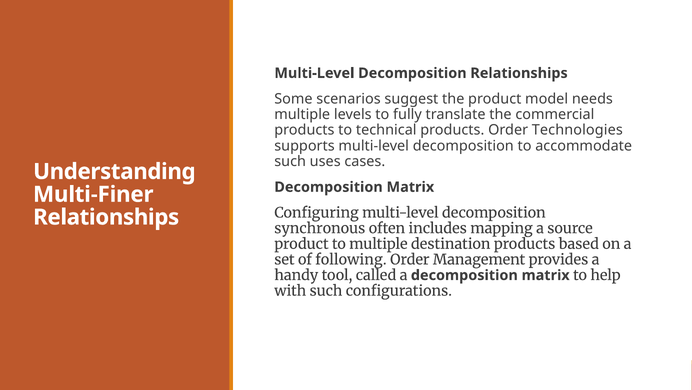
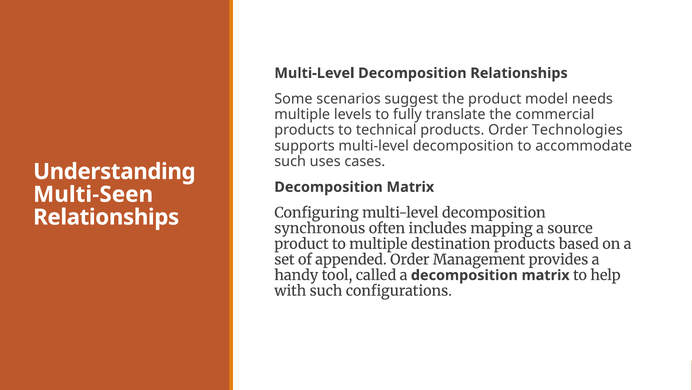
Multi-Finer: Multi-Finer -> Multi-Seen (93, 194)
following: following -> appended (351, 259)
